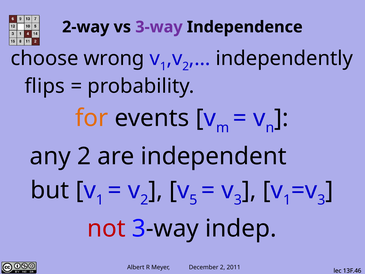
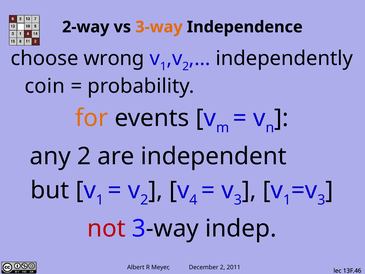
3-way colour: purple -> orange (159, 27)
flips: flips -> coin (45, 86)
5: 5 -> 4 (194, 200)
